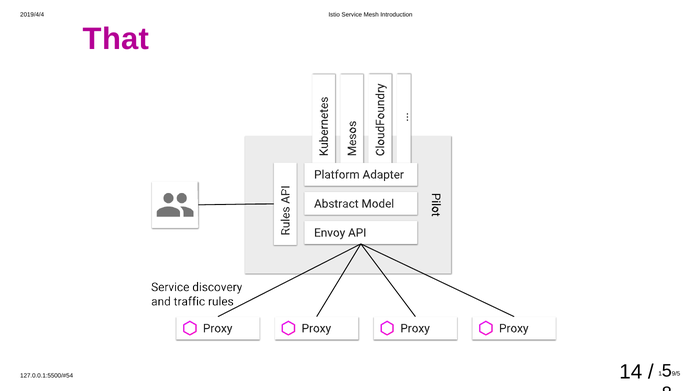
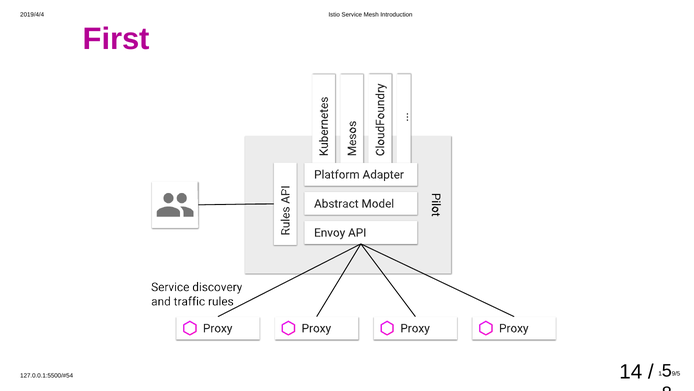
That: That -> First (116, 39)
